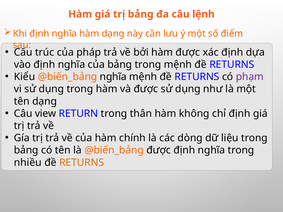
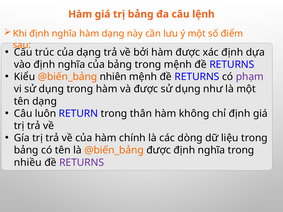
của pháp: pháp -> dạng (89, 52)
@biến_bảng nghĩa: nghĩa -> nhiên (113, 77)
view: view -> luôn (46, 114)
RETURNS colour: orange -> purple (82, 163)
